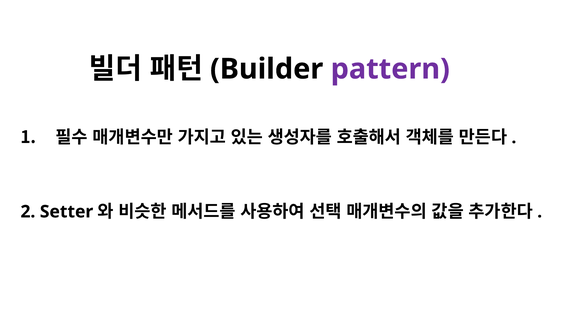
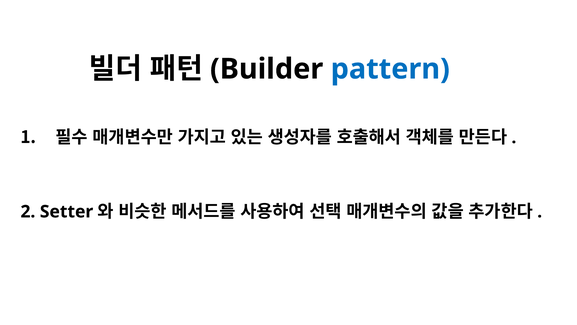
pattern colour: purple -> blue (390, 69)
